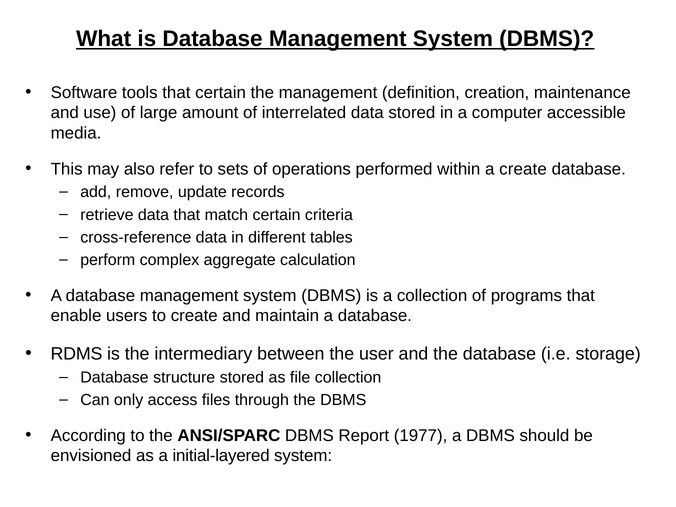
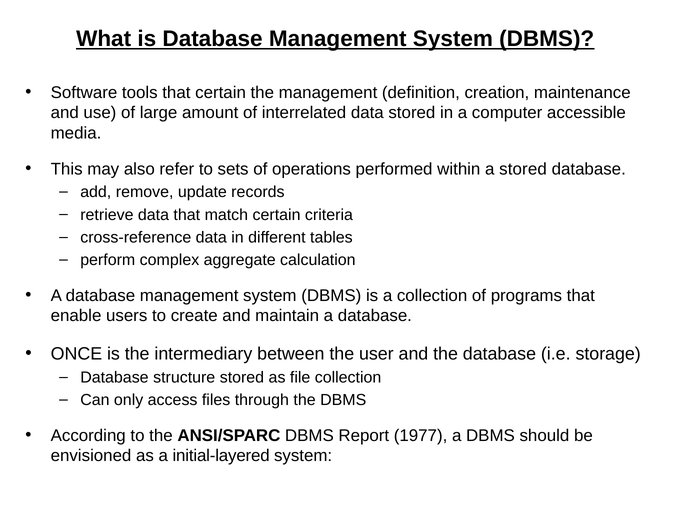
a create: create -> stored (523, 169)
RDMS: RDMS -> ONCE (76, 354)
